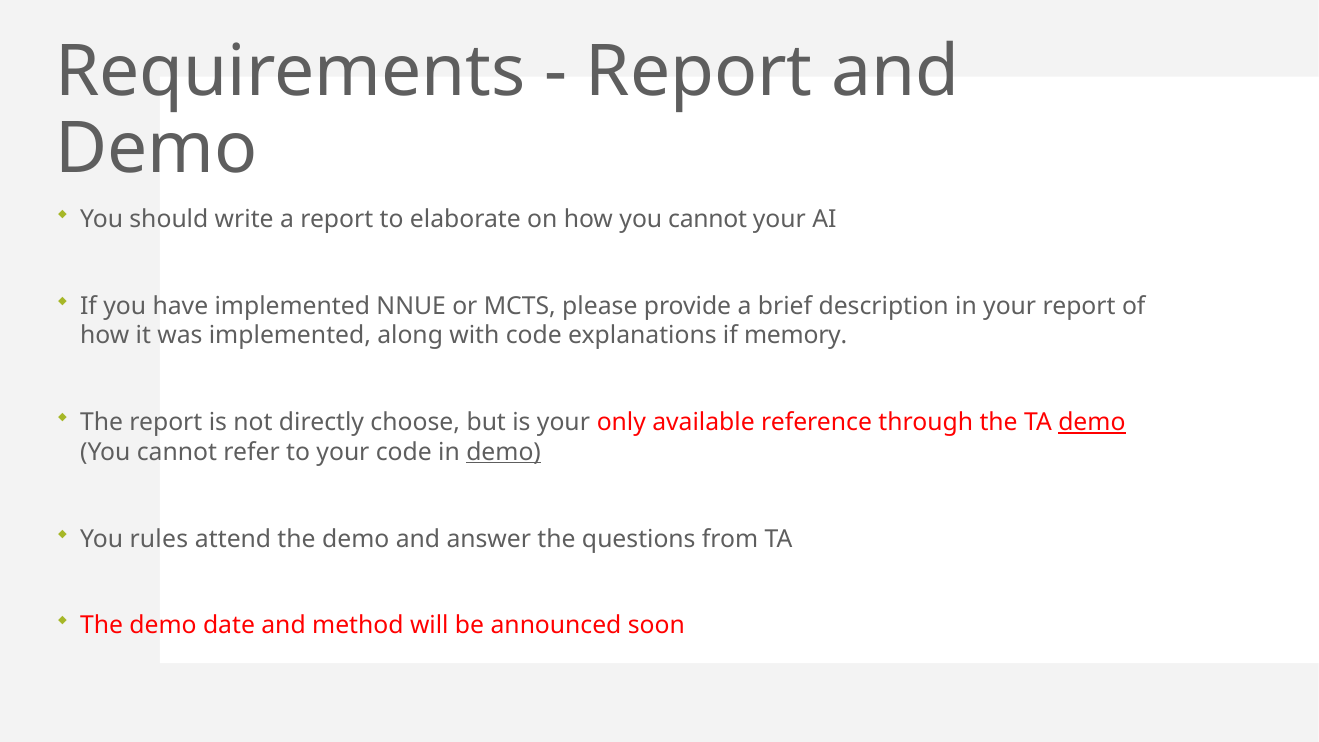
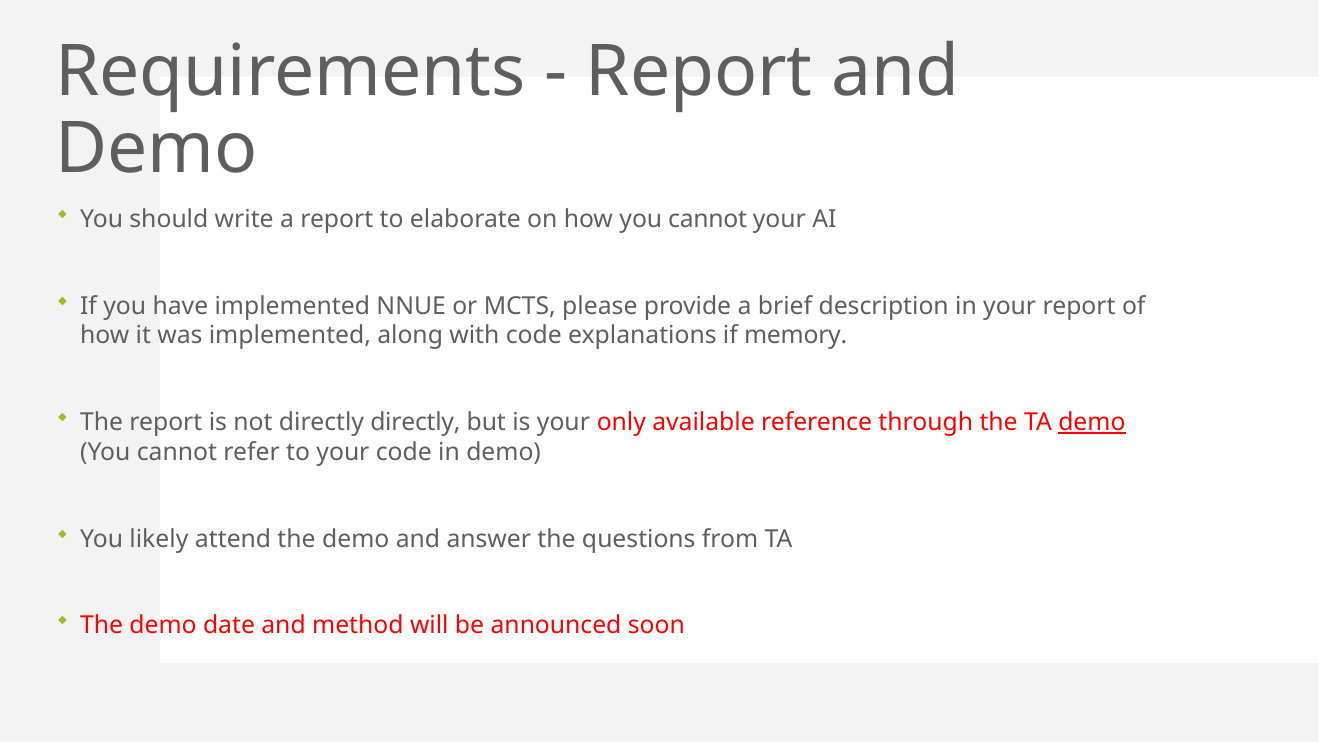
directly choose: choose -> directly (415, 422)
demo underline: present -> none (504, 452)
rules: rules -> likely (159, 539)
